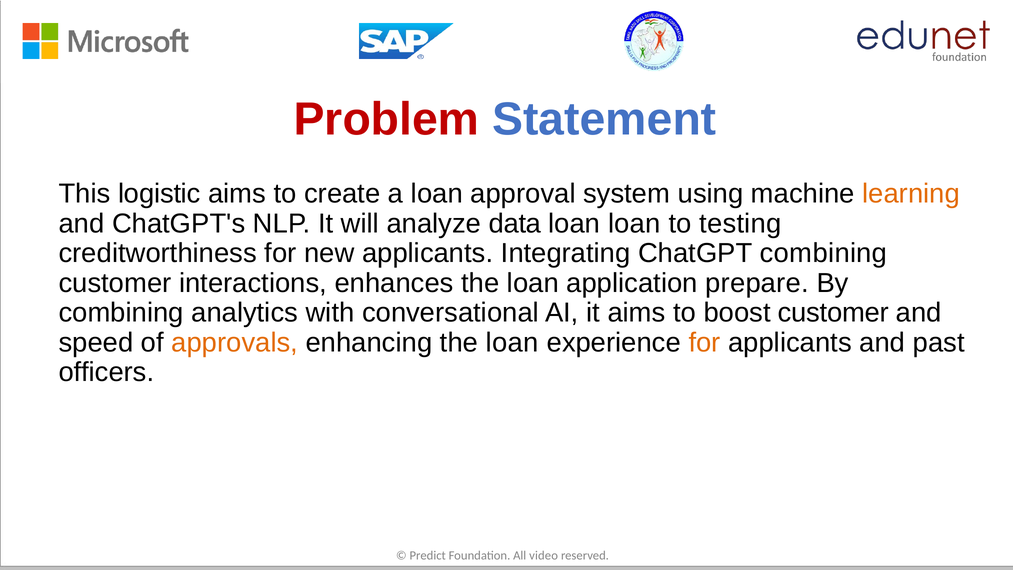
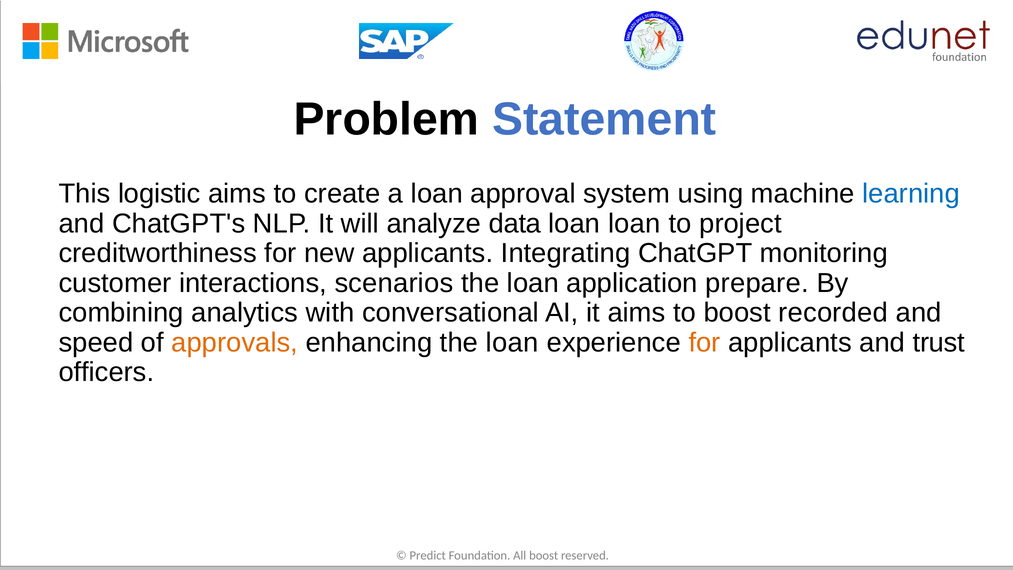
Problem colour: red -> black (386, 119)
learning colour: orange -> blue (911, 194)
testing: testing -> project (740, 224)
ChatGPT combining: combining -> monitoring (824, 253)
enhances: enhances -> scenarios (394, 283)
boost customer: customer -> recorded (833, 313)
past: past -> trust (939, 342)
All video: video -> boost (544, 555)
